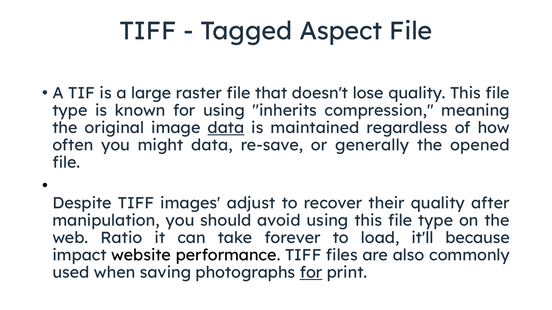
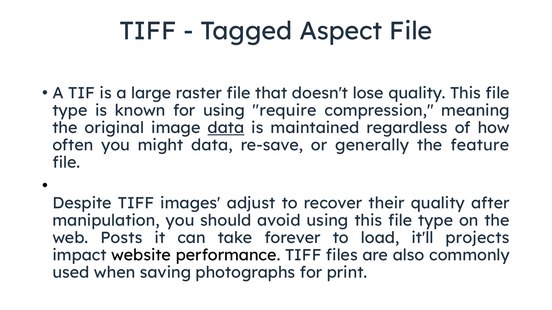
inherits: inherits -> require (285, 111)
opened: opened -> feature (480, 146)
Ratio: Ratio -> Posts (121, 238)
because: because -> projects (478, 238)
for underline: present -> none (311, 273)
